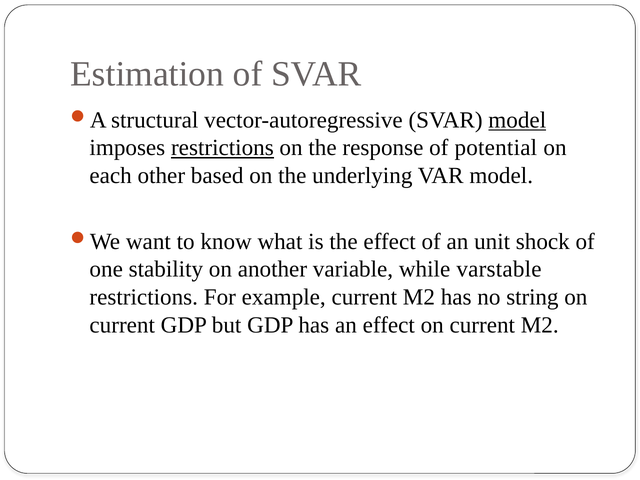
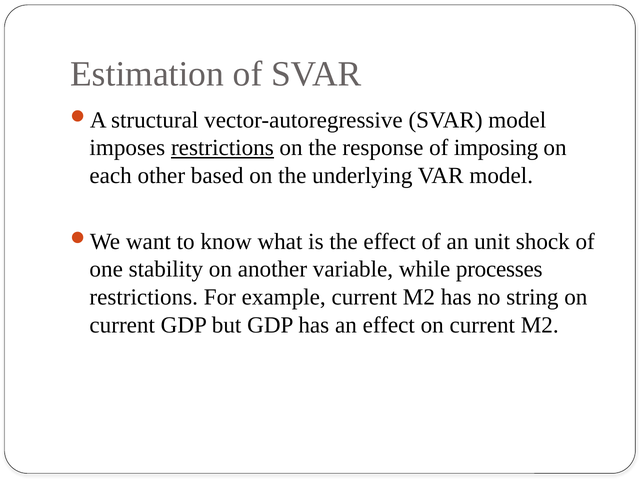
model underline: present -> none (517, 120)
potential: potential -> imposing (496, 148)
varstable: varstable -> processes (499, 269)
